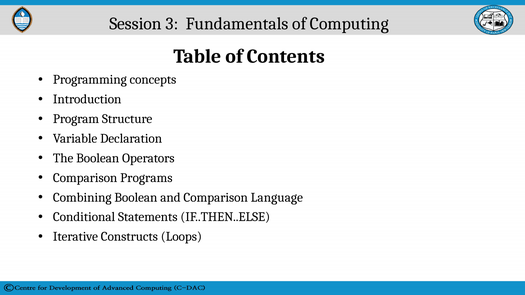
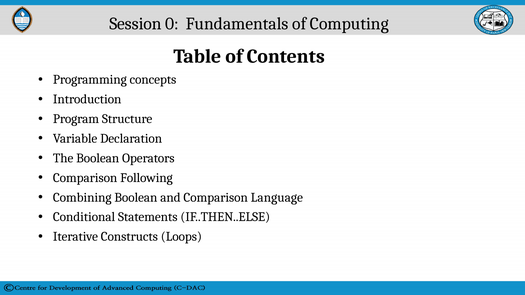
3: 3 -> 0 (172, 24)
Programs: Programs -> Following (146, 178)
